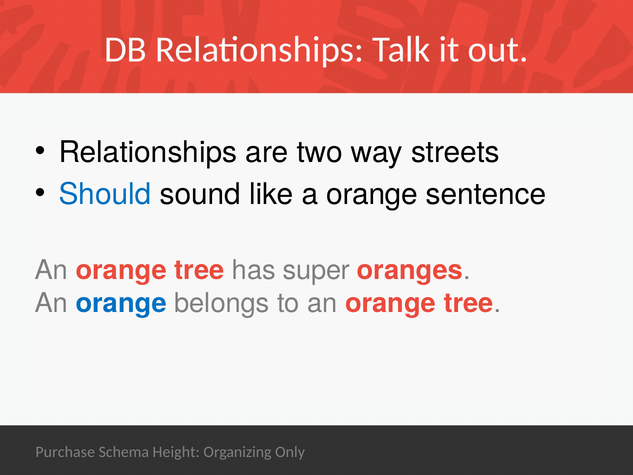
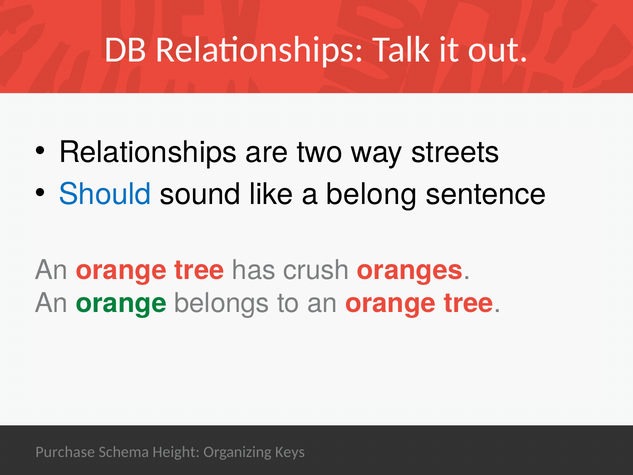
a orange: orange -> belong (372, 194)
super: super -> crush (316, 270)
orange colour: blue -> green (121, 303)
Only: Only -> Keys (290, 452)
